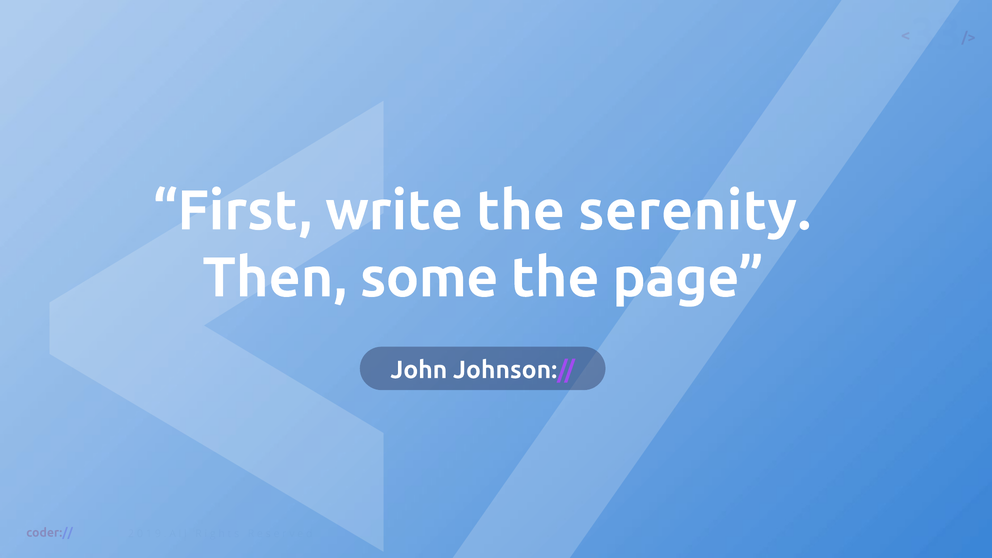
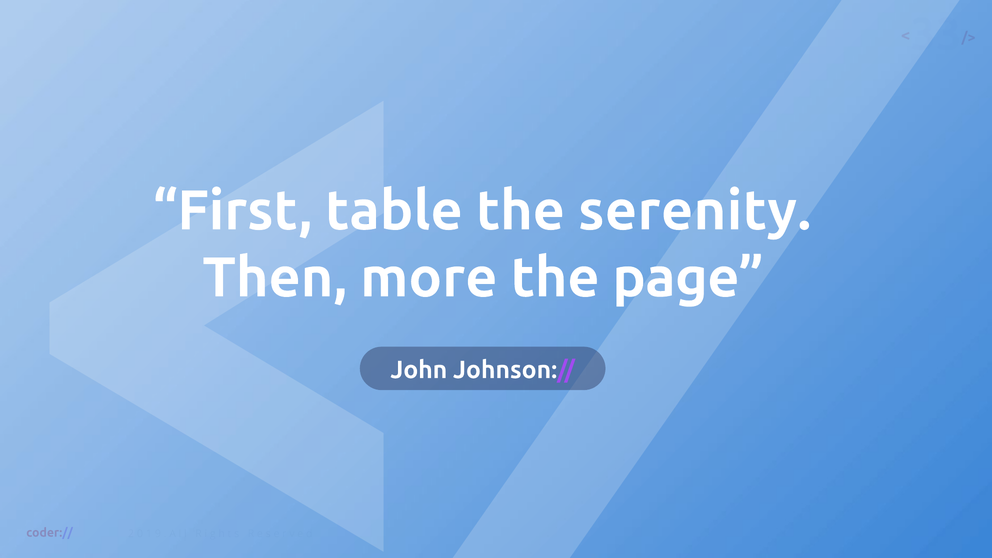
write: write -> table (394, 211)
some: some -> more (429, 278)
